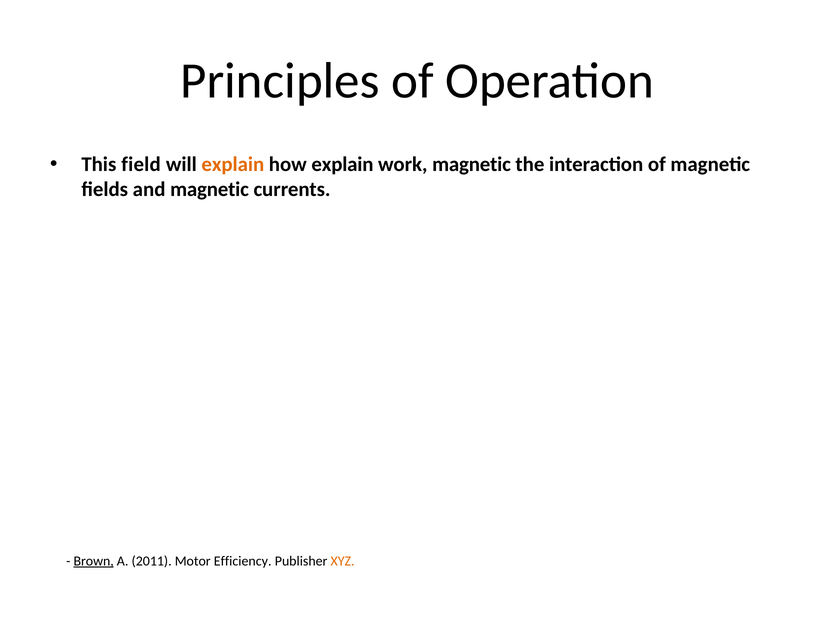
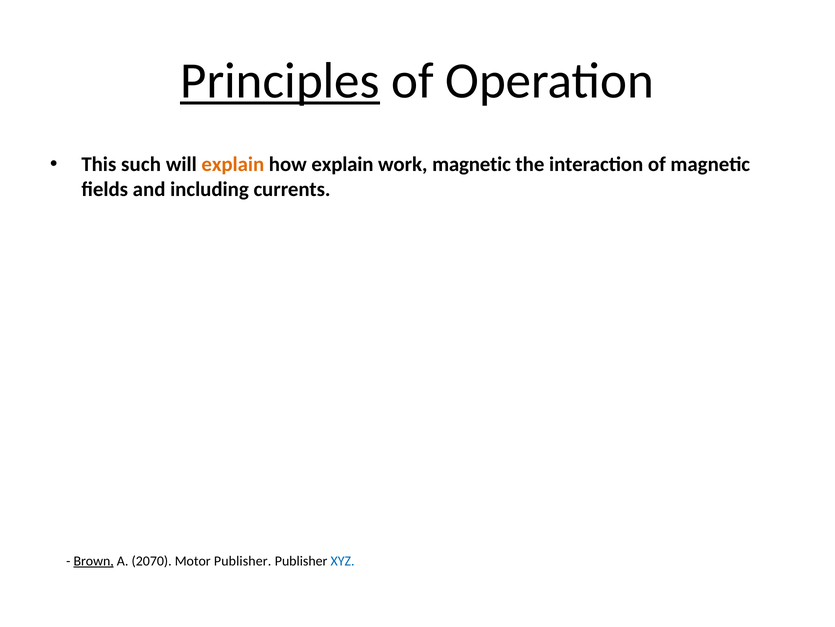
Principles underline: none -> present (280, 81)
field: field -> such (141, 164)
and magnetic: magnetic -> including (209, 189)
2011: 2011 -> 2070 (152, 560)
Motor Efficiency: Efficiency -> Publisher (243, 560)
XYZ colour: orange -> blue (343, 560)
